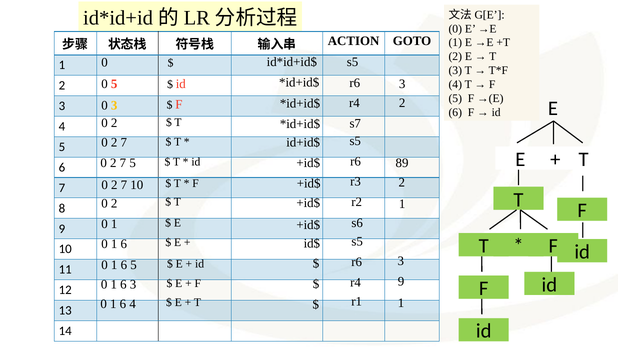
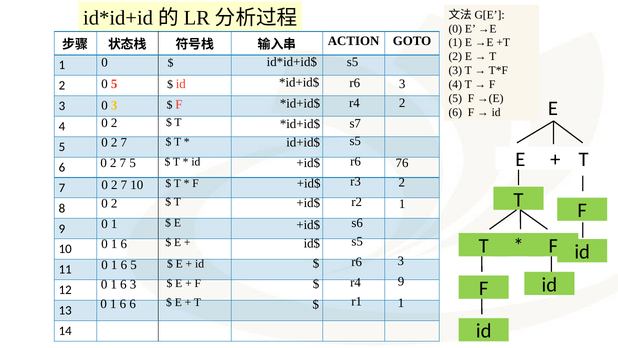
89: 89 -> 76 (402, 163)
6 4: 4 -> 6 (133, 303)
